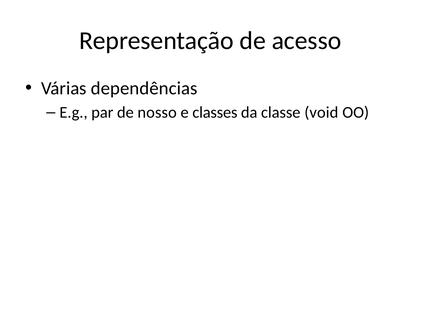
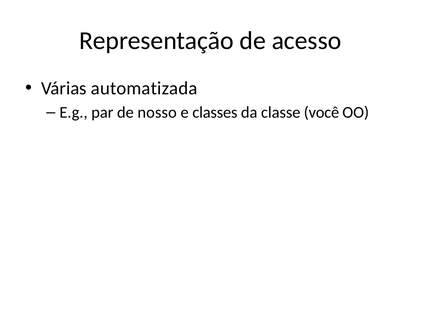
dependências: dependências -> automatizada (144, 88)
void: void -> você (322, 112)
